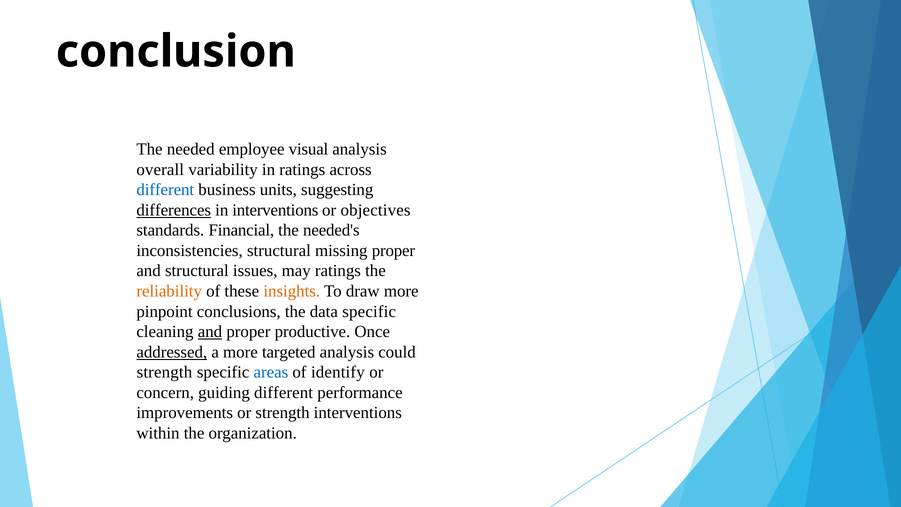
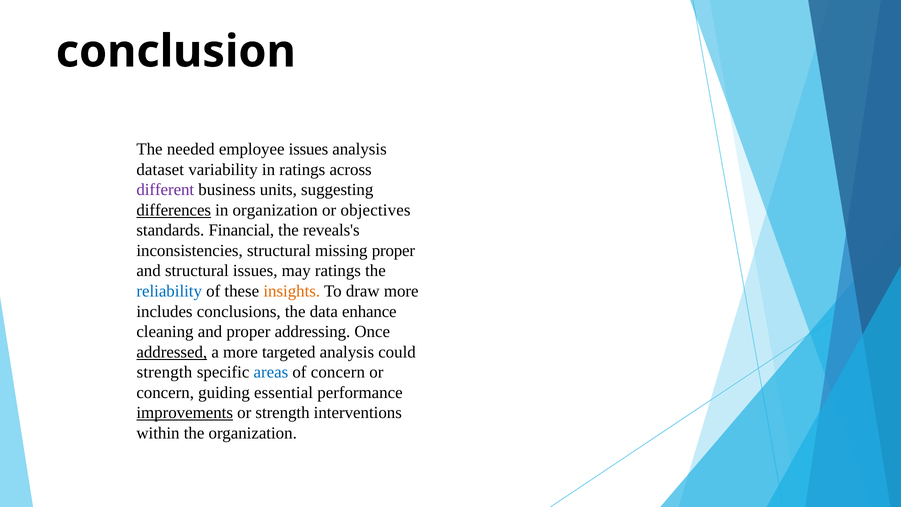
employee visual: visual -> issues (308, 149)
overall: overall -> dataset (160, 169)
different colour: blue -> purple (165, 190)
in interventions: interventions -> organization (275, 210)
needed's: needed's -> reveals's (331, 230)
reliability colour: orange -> blue (169, 291)
pinpoint: pinpoint -> includes (164, 311)
data specific: specific -> enhance (369, 311)
and underline: present -> none (210, 332)
productive: productive -> addressing (312, 332)
of identify: identify -> concern (338, 372)
guiding different: different -> essential (284, 392)
improvements underline: none -> present (185, 413)
